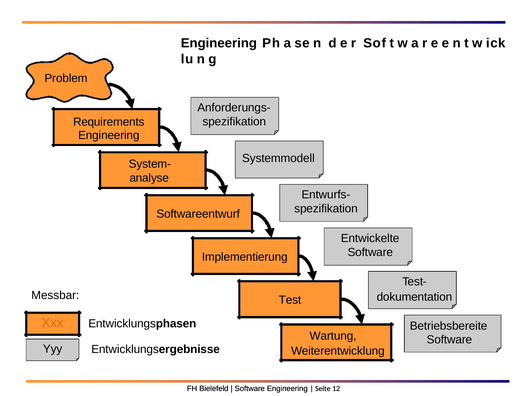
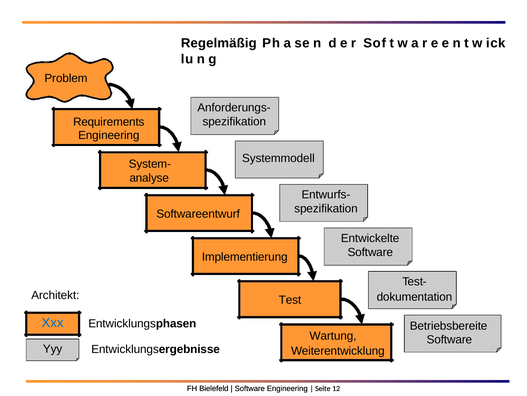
Engineering: Engineering -> Regelmäßig (219, 43)
Messbar: Messbar -> Architekt (55, 295)
Xxx colour: orange -> blue (53, 323)
